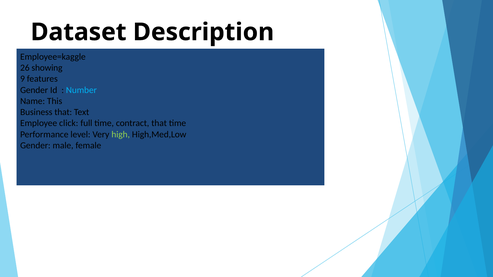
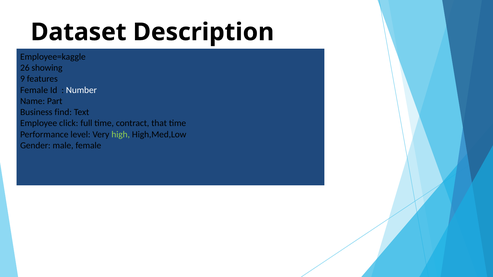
Gender: Gender -> Female (34, 90)
Number colour: light blue -> white (81, 90)
This: This -> Part (55, 101)
Business that: that -> find (63, 112)
